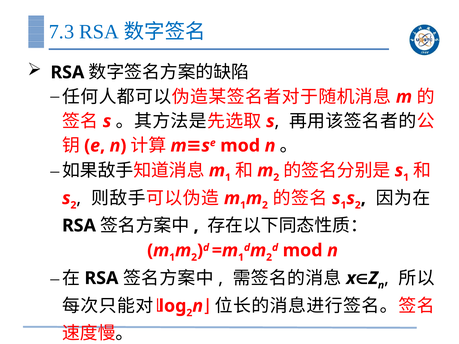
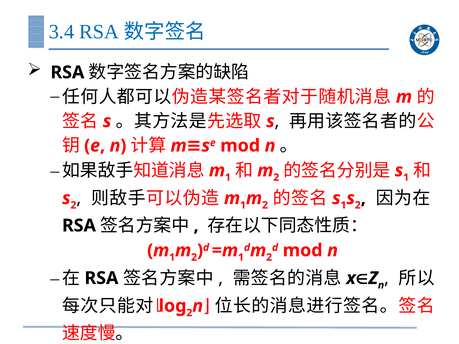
7.3: 7.3 -> 3.4 (61, 32)
